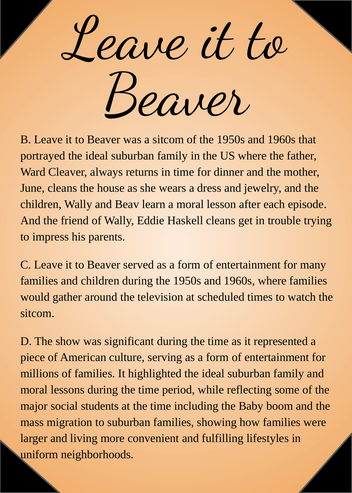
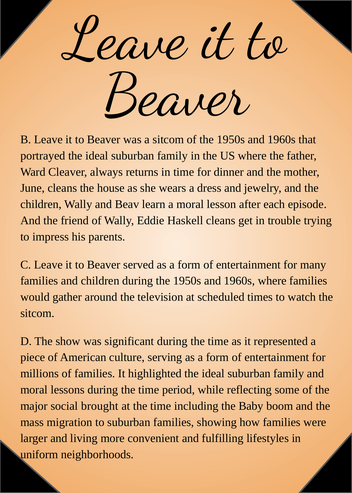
students: students -> brought (100, 406)
